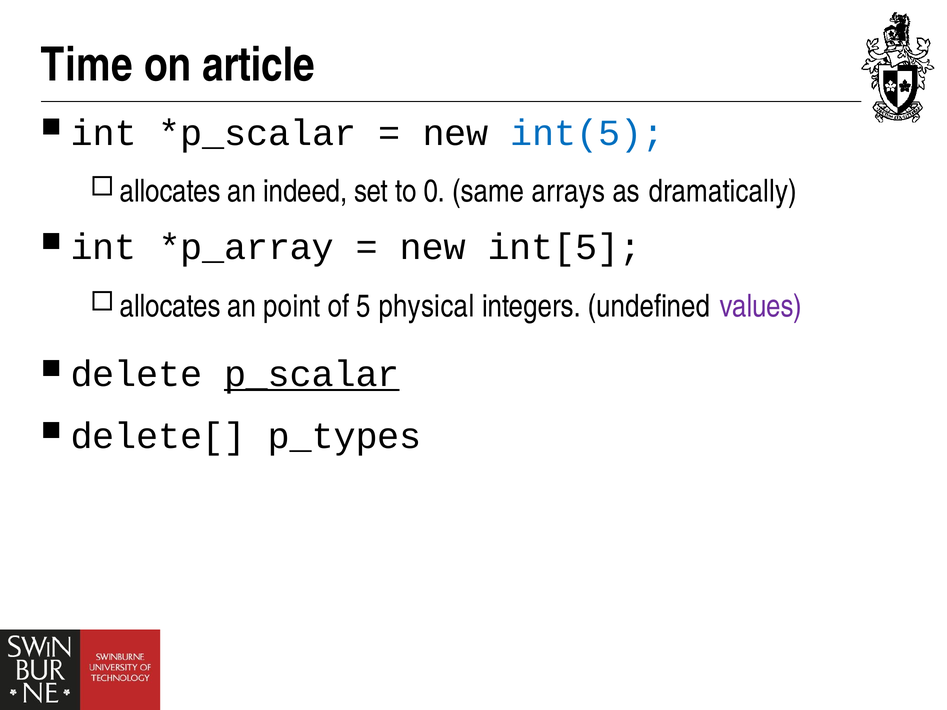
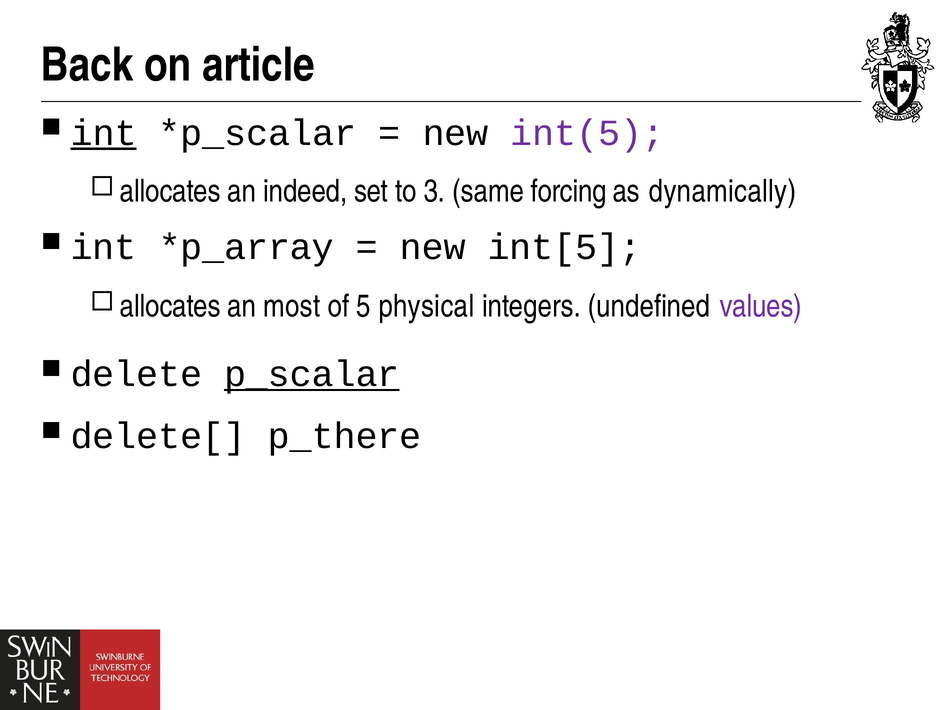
Time: Time -> Back (87, 65)
int underline: none -> present (104, 133)
int(5 colour: blue -> purple (587, 133)
0: 0 -> 3 (434, 192)
arrays: arrays -> forcing (569, 192)
dramatically: dramatically -> dynamically (723, 192)
point: point -> most (292, 307)
p_types: p_types -> p_there (345, 436)
